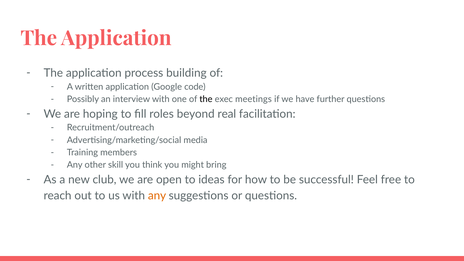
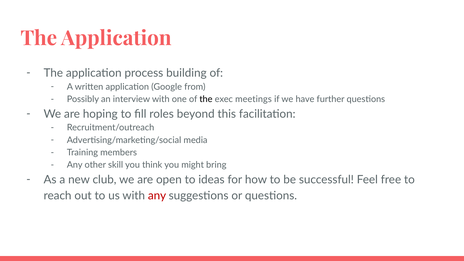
code: code -> from (195, 87)
real: real -> this (227, 114)
any colour: orange -> red (157, 196)
